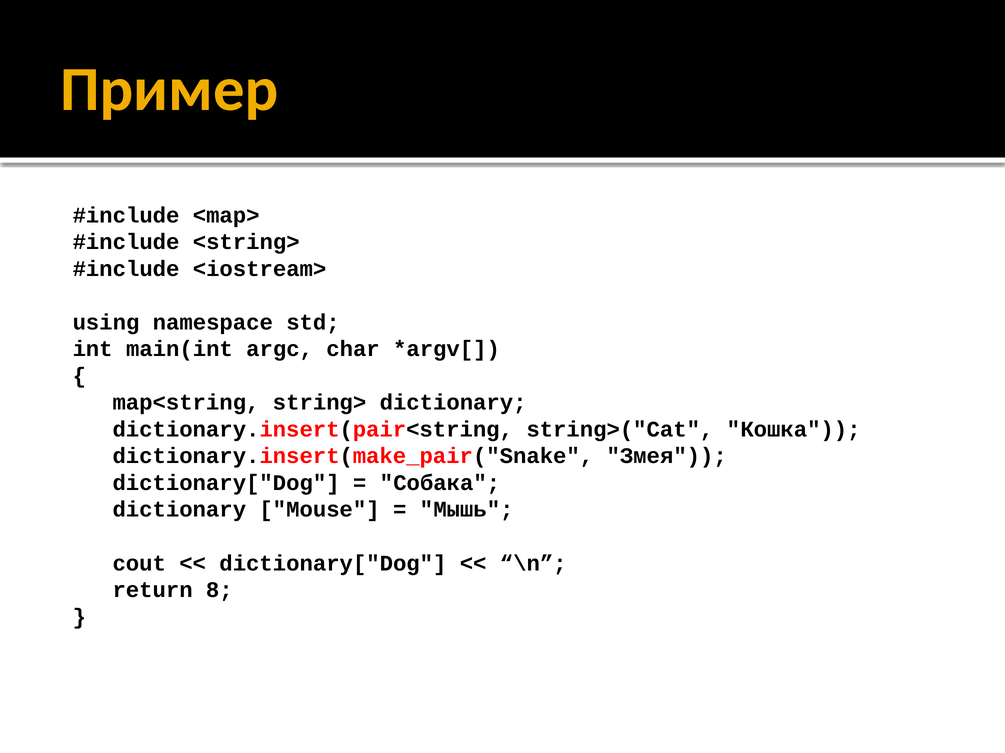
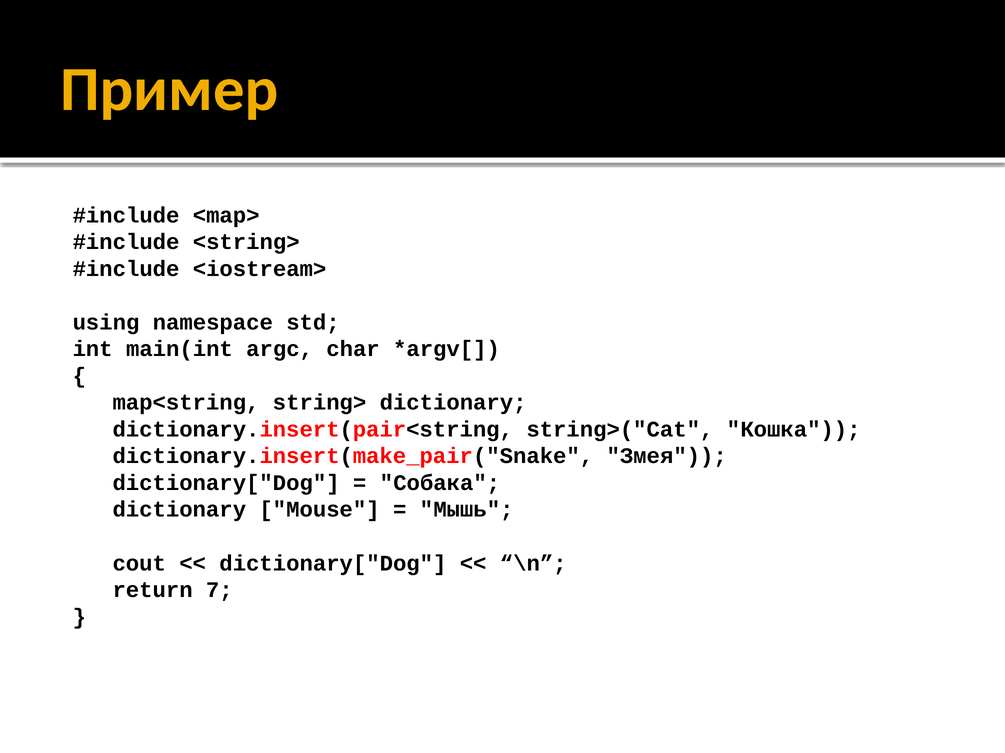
8: 8 -> 7 (219, 590)
